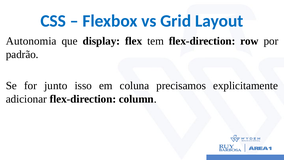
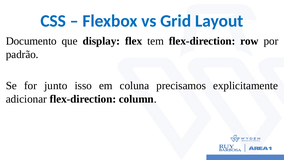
Autonomia: Autonomia -> Documento (31, 41)
